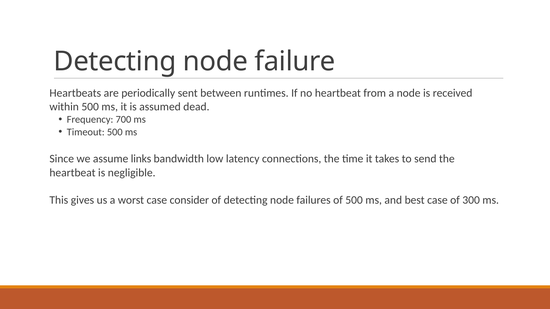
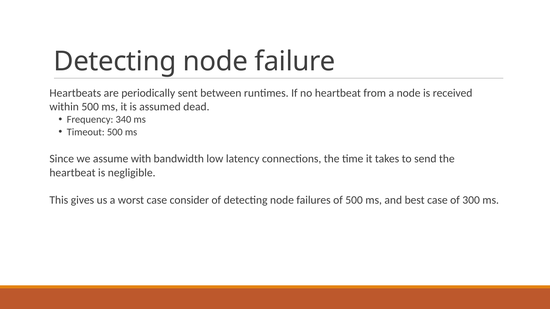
700: 700 -> 340 (123, 120)
links: links -> with (141, 159)
